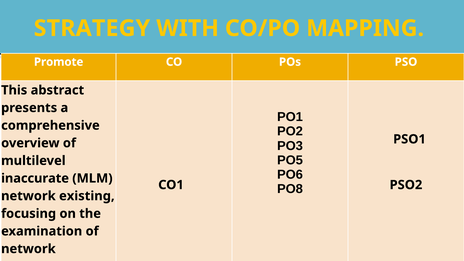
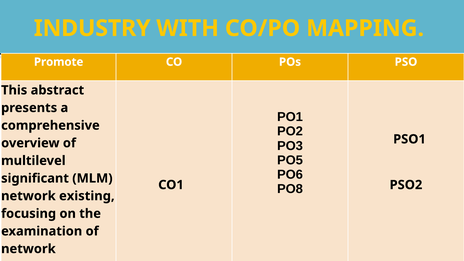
STRATEGY: STRATEGY -> INDUSTRY (92, 28)
inaccurate: inaccurate -> significant (35, 178)
